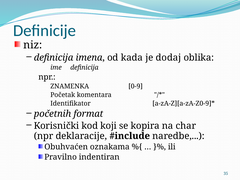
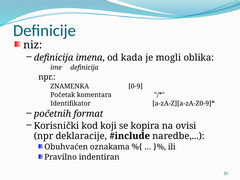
dodaj: dodaj -> mogli (168, 58)
char: char -> ovisi (186, 126)
